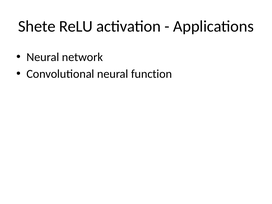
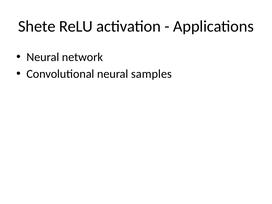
function: function -> samples (151, 74)
